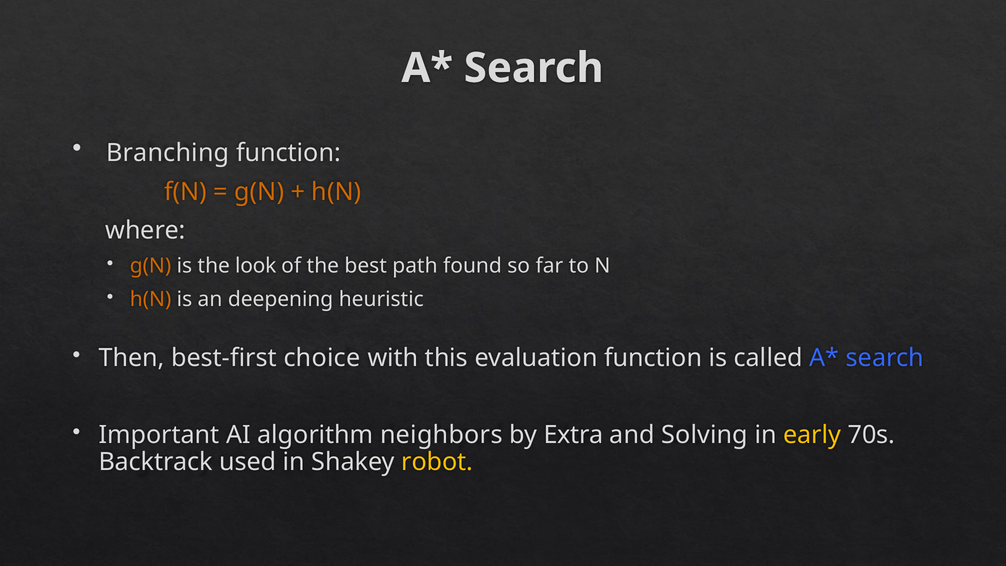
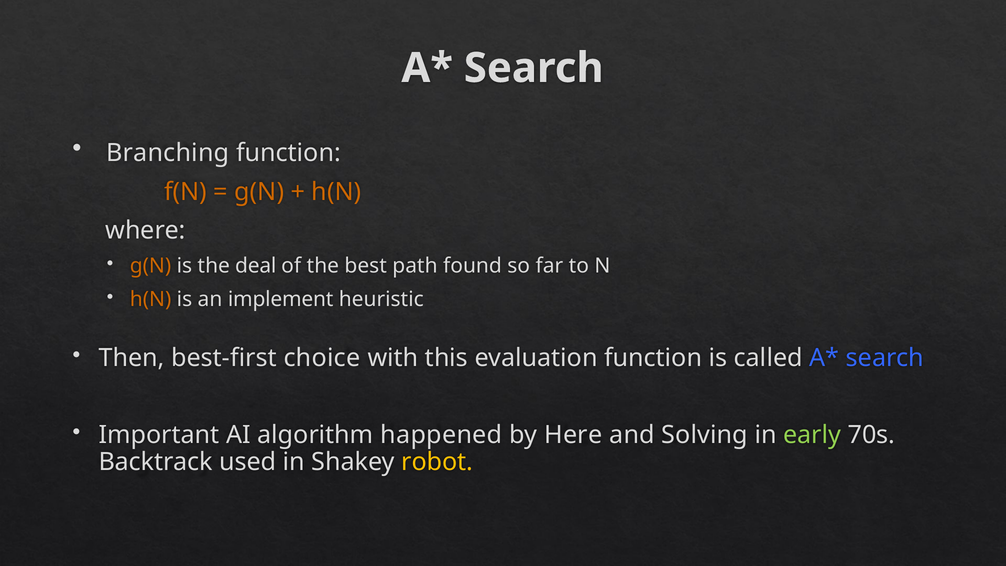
look: look -> deal (256, 266)
deepening: deepening -> implement (281, 299)
neighbors: neighbors -> happened (441, 435)
Extra: Extra -> Here (573, 435)
early colour: yellow -> light green (812, 435)
